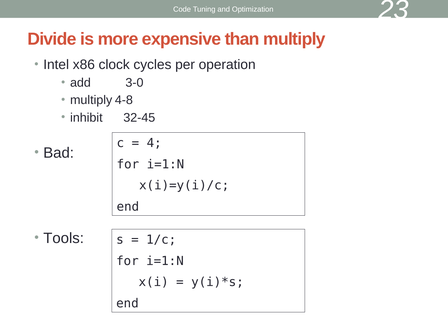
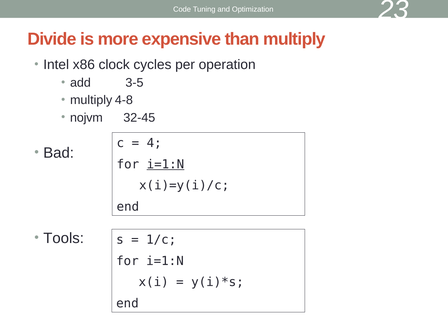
3-0: 3-0 -> 3-5 (134, 83)
inhibit: inhibit -> nojvm (86, 118)
i=1:N underline: none -> present (165, 164)
